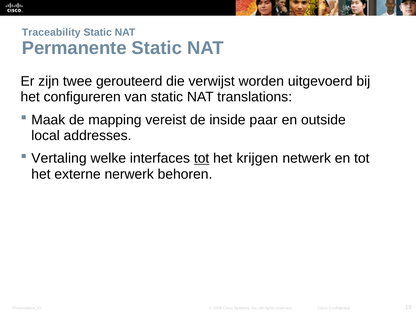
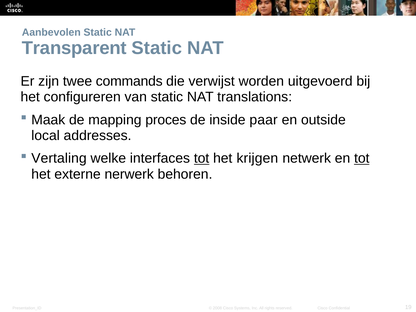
Traceability: Traceability -> Aanbevolen (51, 33)
Permanente: Permanente -> Transparent (74, 48)
gerouteerd: gerouteerd -> commands (129, 81)
vereist: vereist -> proces (166, 120)
tot underline: none -> present (362, 158)
